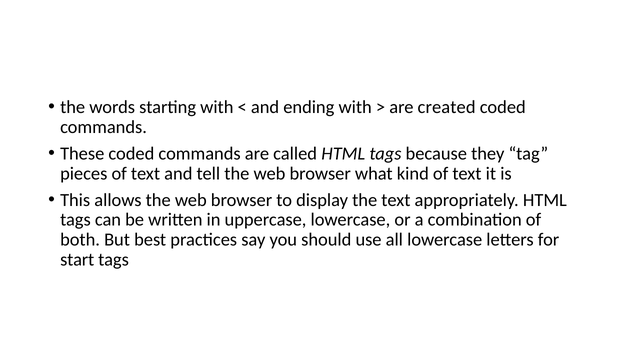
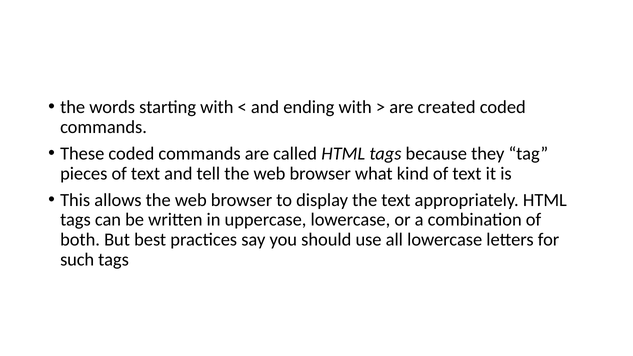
start: start -> such (77, 260)
